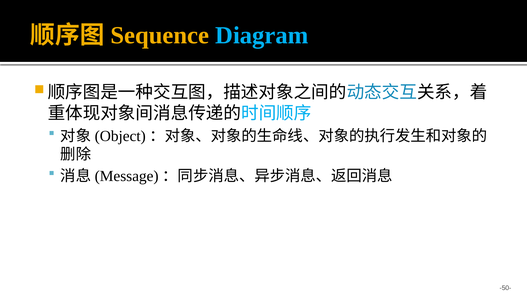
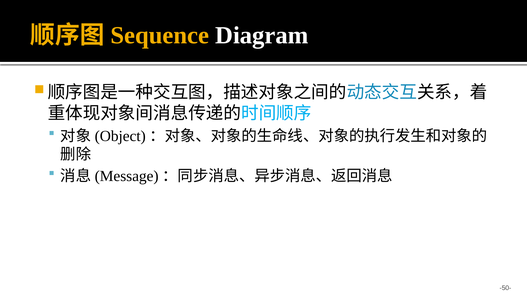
Diagram colour: light blue -> white (262, 36)
